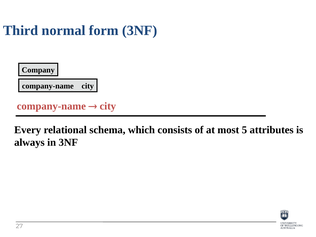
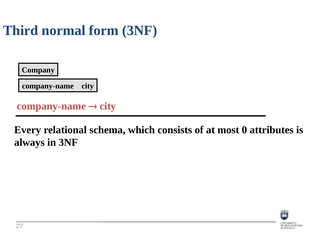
5: 5 -> 0 (244, 130)
